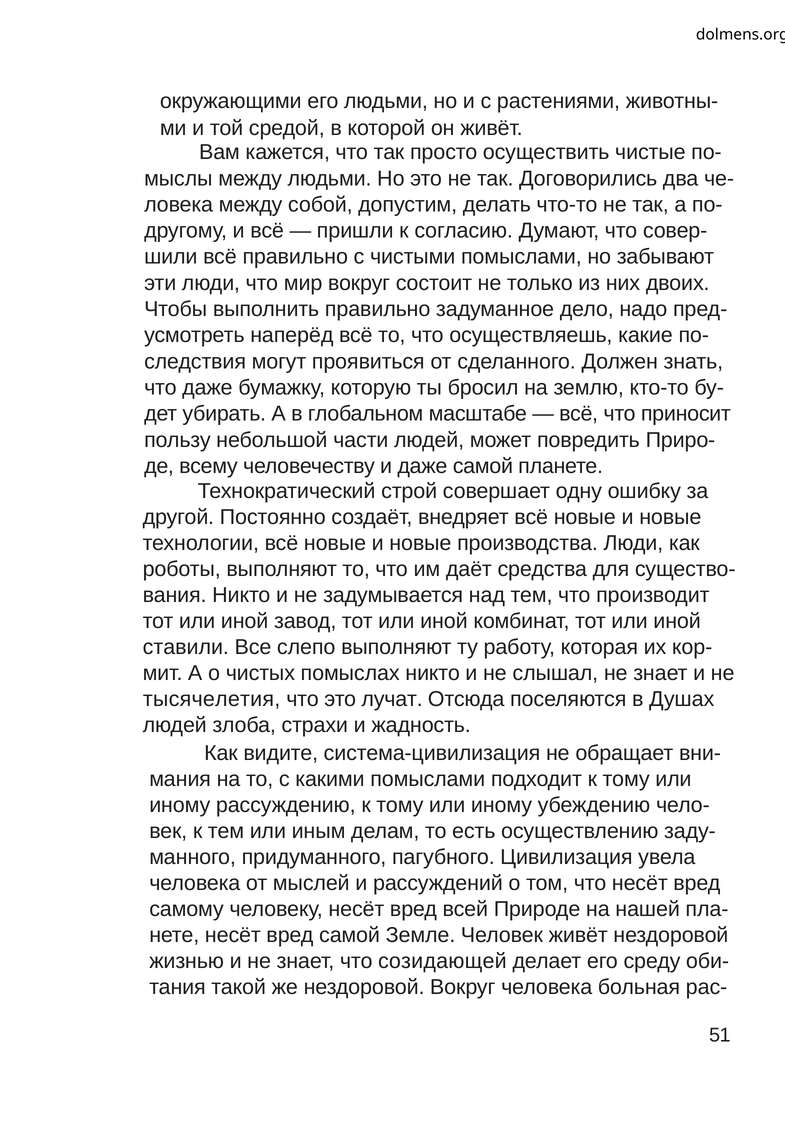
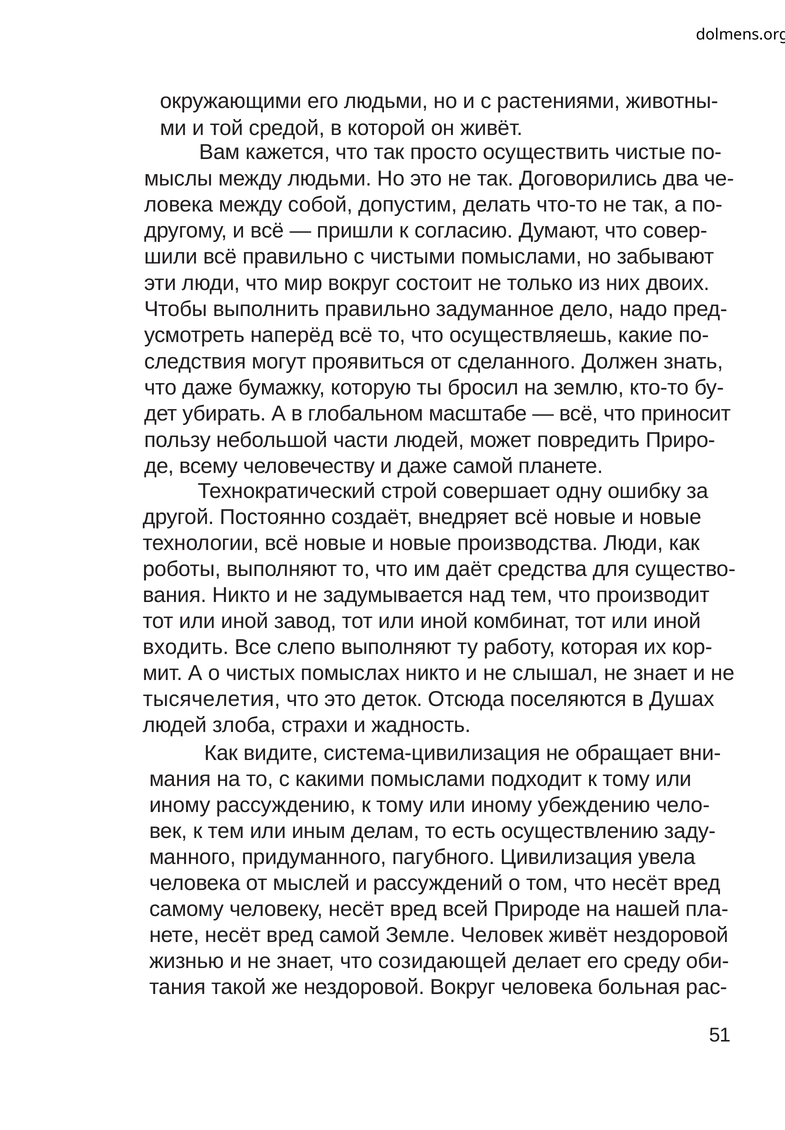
ставили: ставили -> входить (186, 647)
лучат: лучат -> деток (392, 699)
